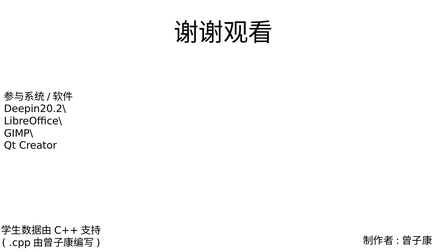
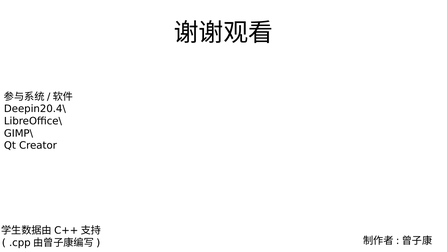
Deepin20.2\: Deepin20.2\ -> Deepin20.4\ (35, 109)
